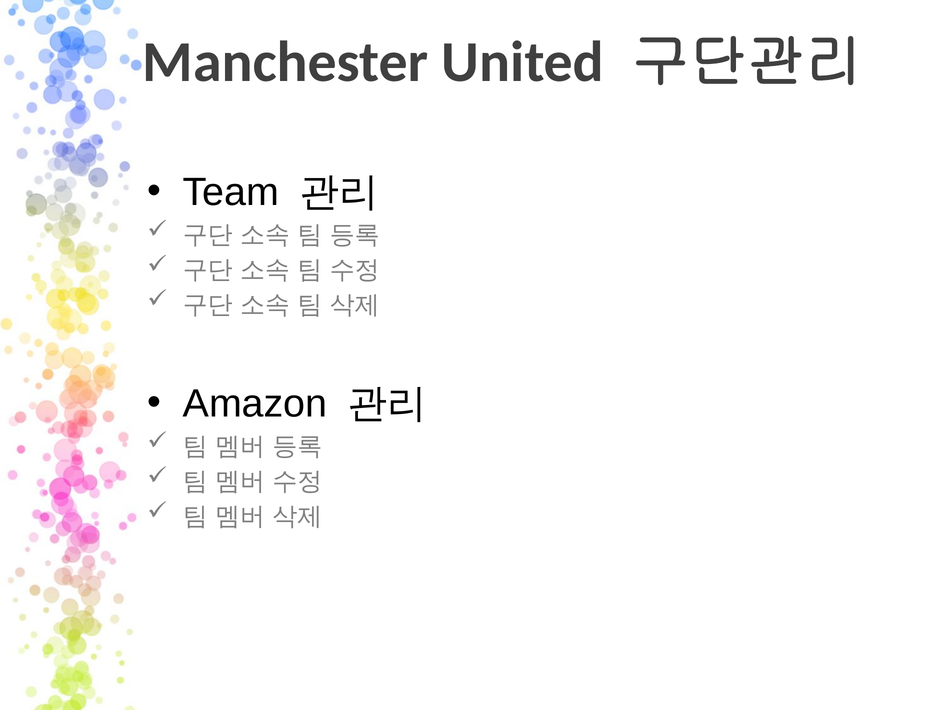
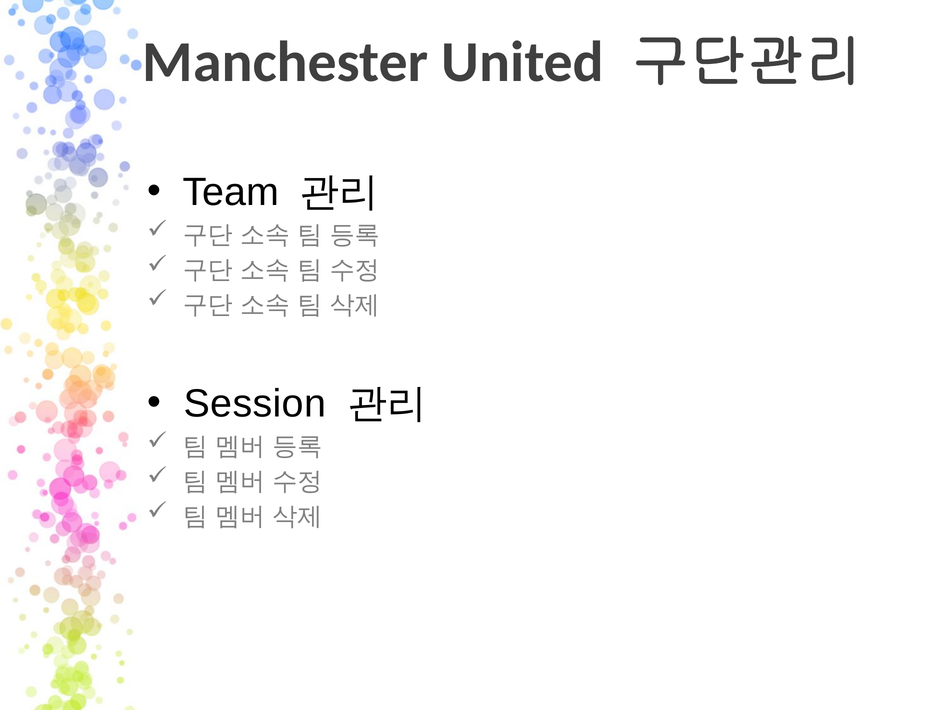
Amazon: Amazon -> Session (255, 404)
